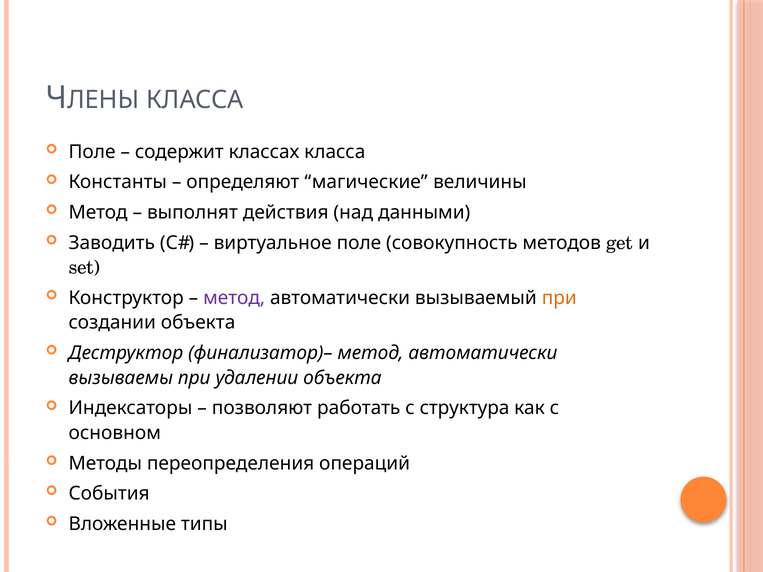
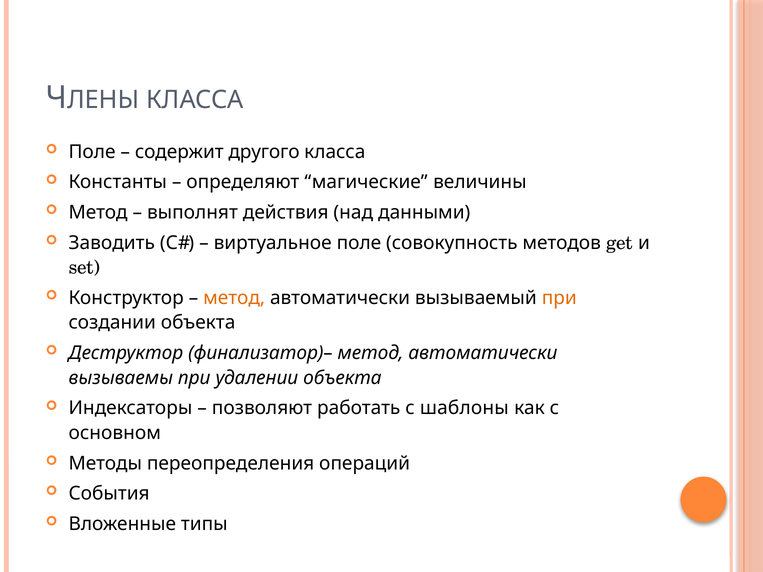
классах: классах -> другого (264, 152)
метод colour: purple -> orange (234, 298)
структура: структура -> шаблоны (464, 408)
